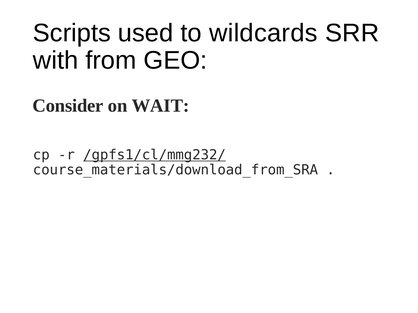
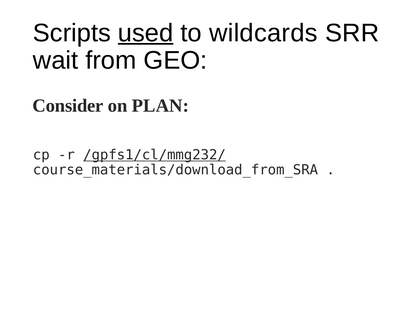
used underline: none -> present (146, 33)
with: with -> wait (56, 61)
WAIT: WAIT -> PLAN (160, 106)
